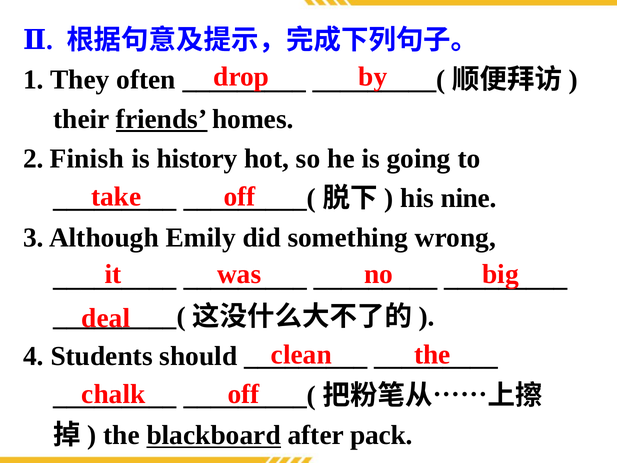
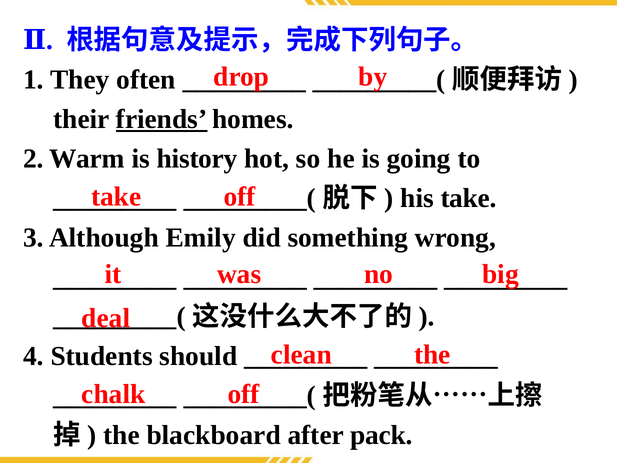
Finish: Finish -> Warm (87, 159)
his nine: nine -> take (469, 198)
blackboard underline: present -> none (214, 435)
